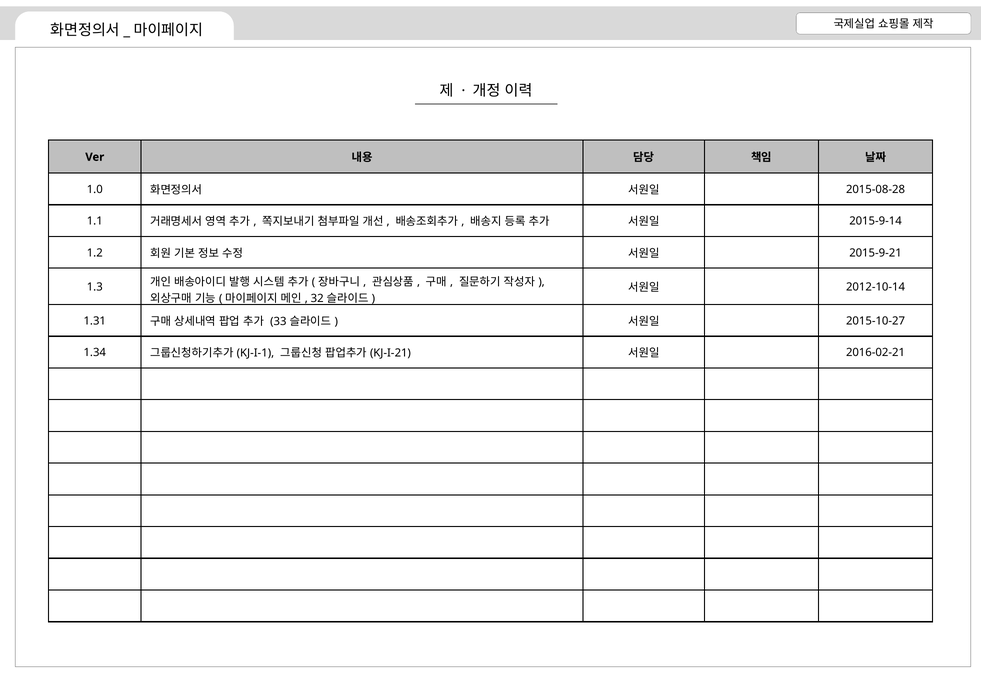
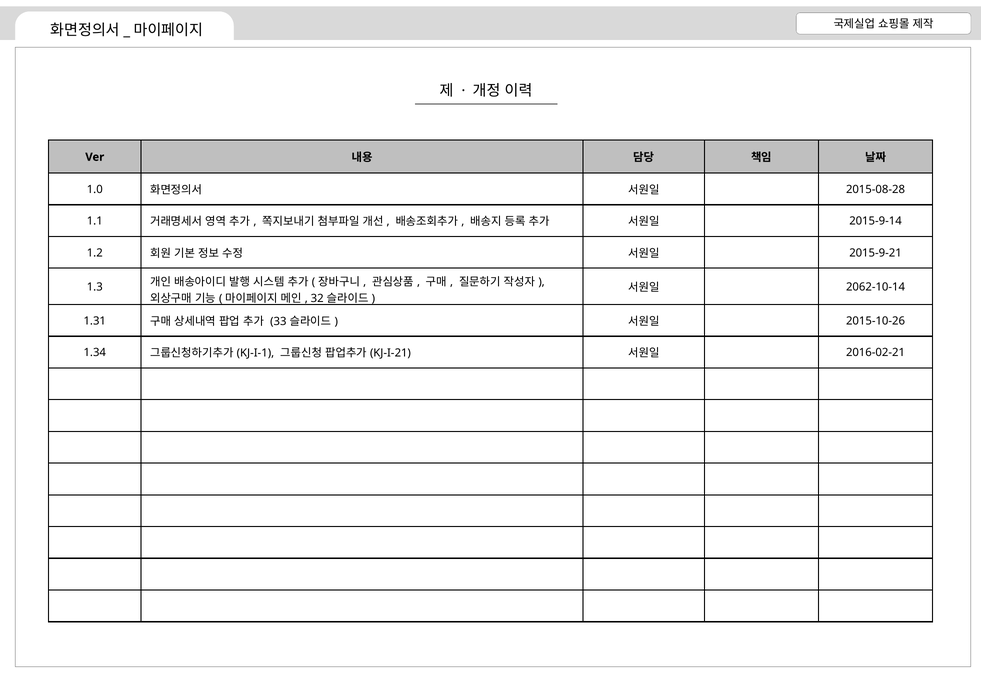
2012-10-14: 2012-10-14 -> 2062-10-14 (876, 287)
2015-10-27: 2015-10-27 -> 2015-10-26 (876, 321)
